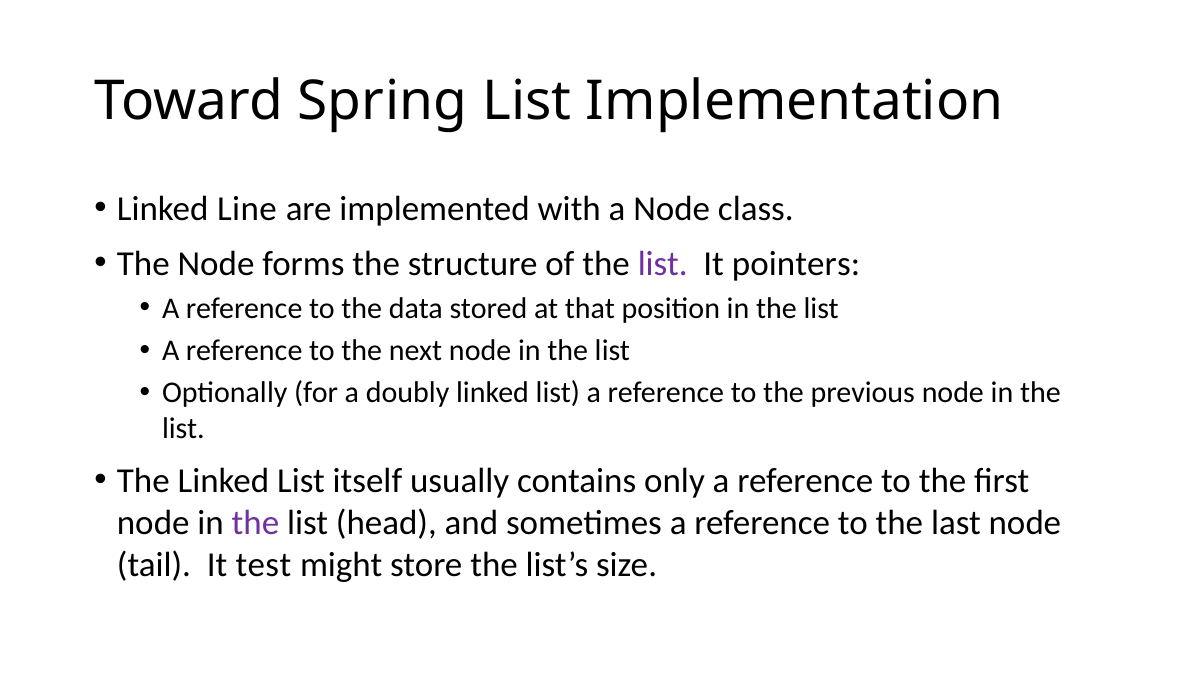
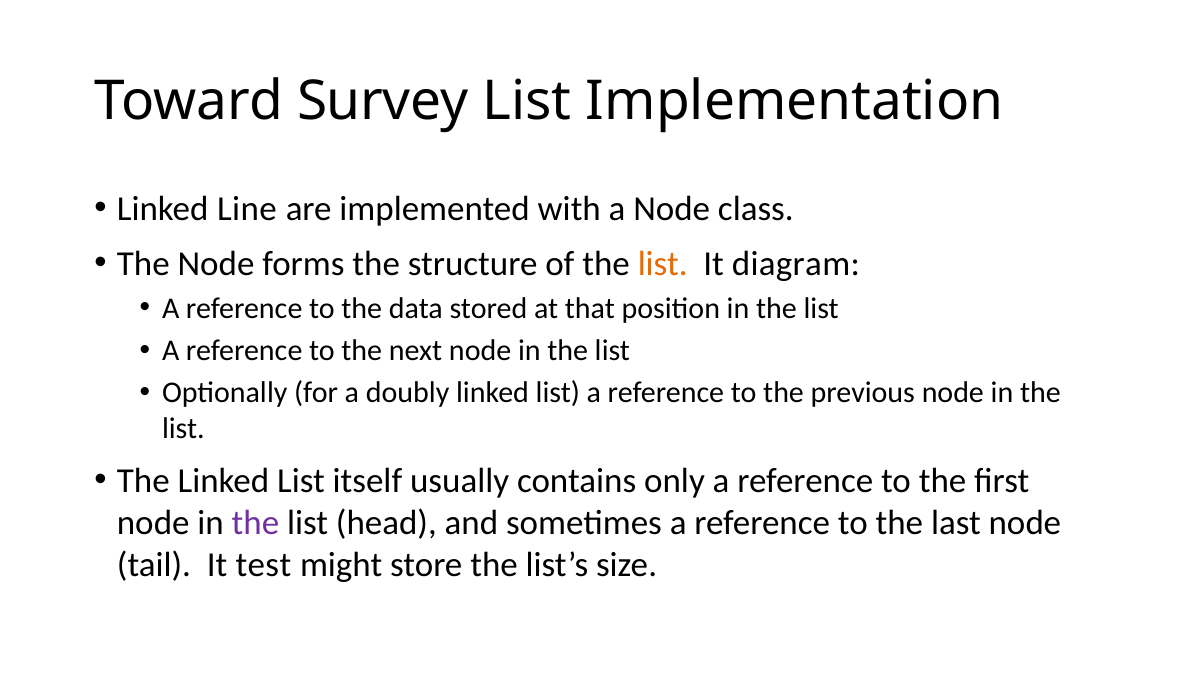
Spring: Spring -> Survey (383, 101)
list colour: purple -> orange (663, 264)
pointers: pointers -> diagram (796, 264)
